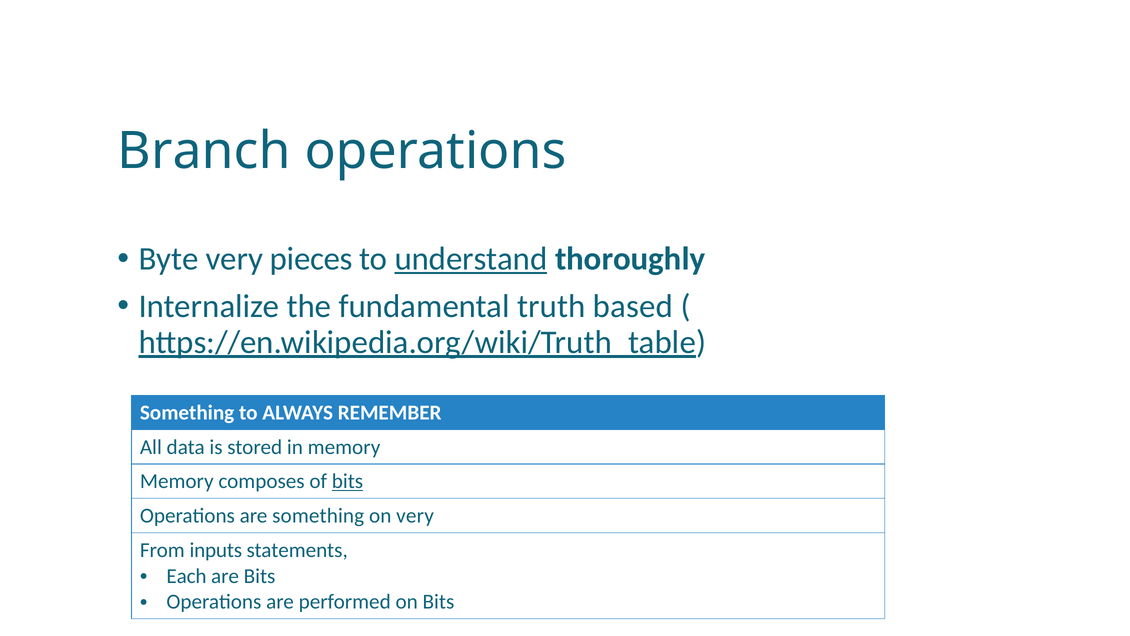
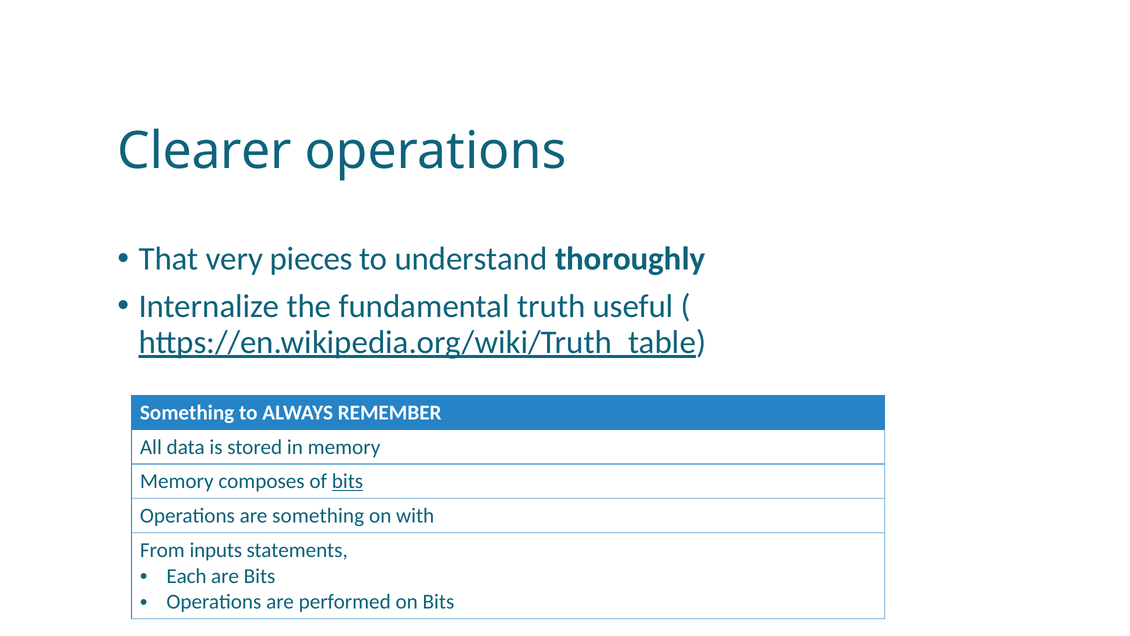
Branch: Branch -> Clearer (204, 151)
Byte: Byte -> That (169, 259)
understand underline: present -> none (471, 259)
based: based -> useful (633, 306)
on very: very -> with (415, 516)
